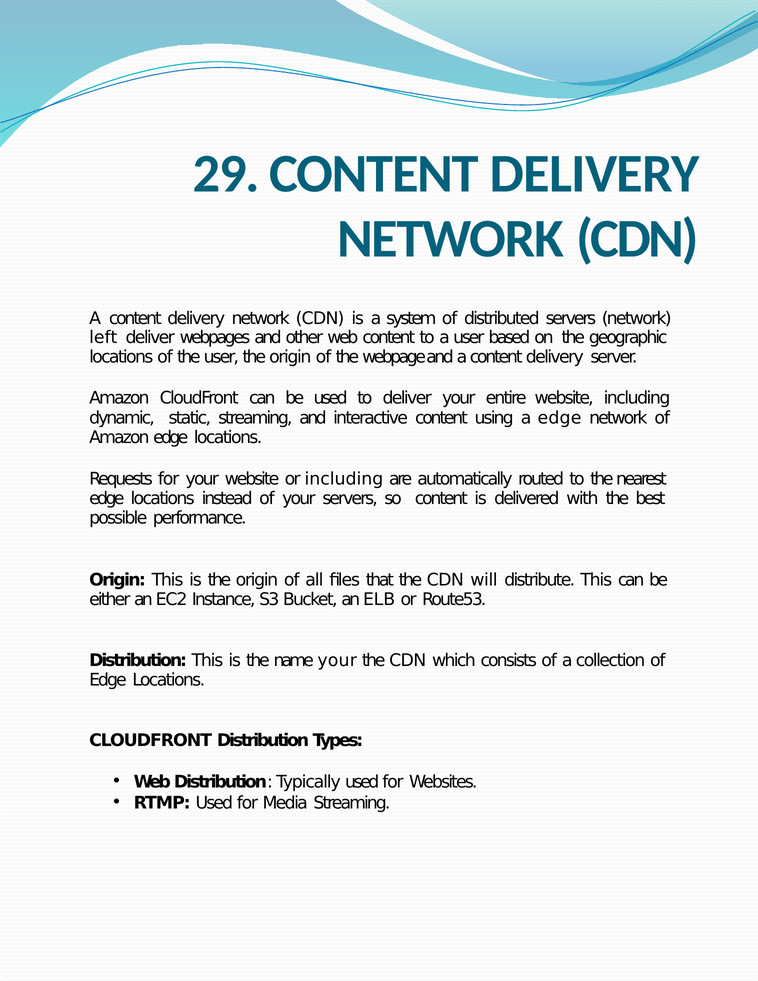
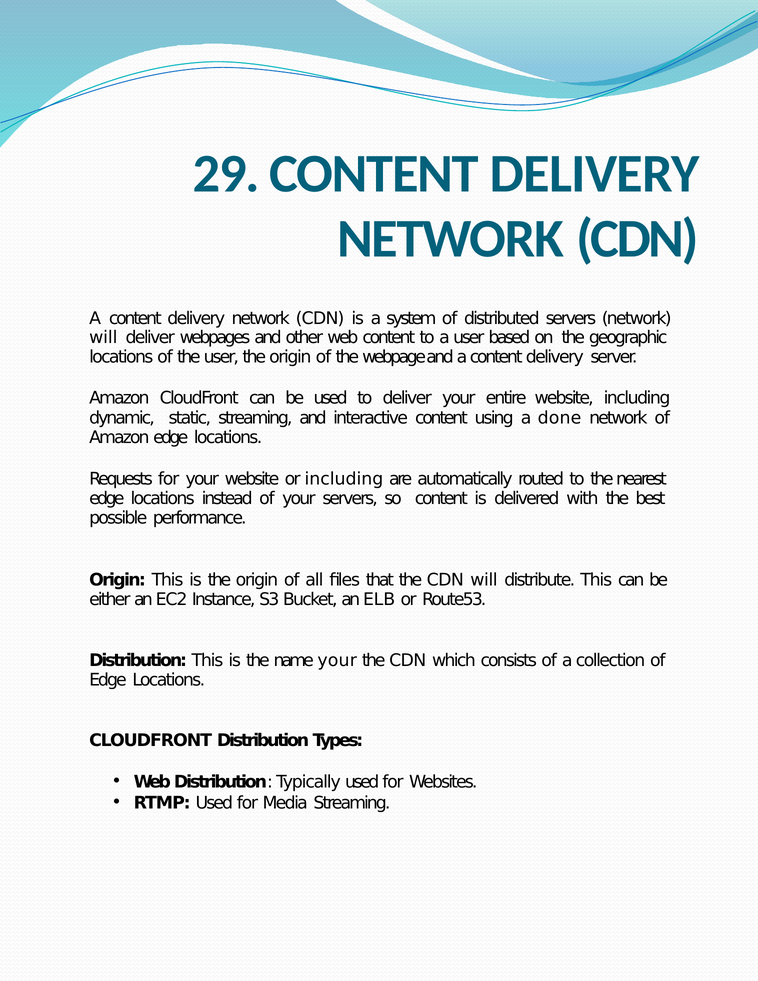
left: left -> will (103, 338)
a edge: edge -> done (560, 418)
